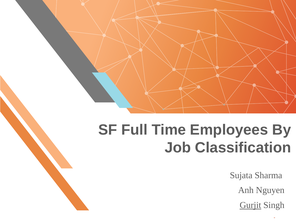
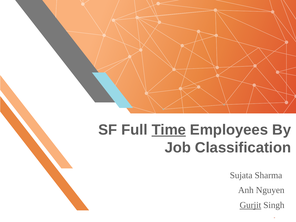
Time underline: none -> present (169, 130)
